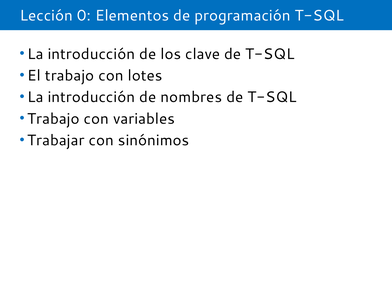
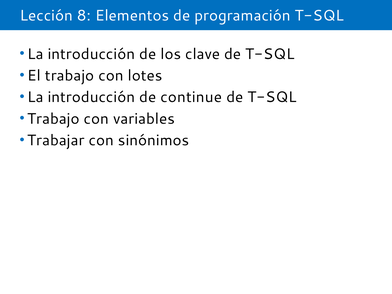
0: 0 -> 8 (84, 15)
nombres: nombres -> continue (191, 97)
